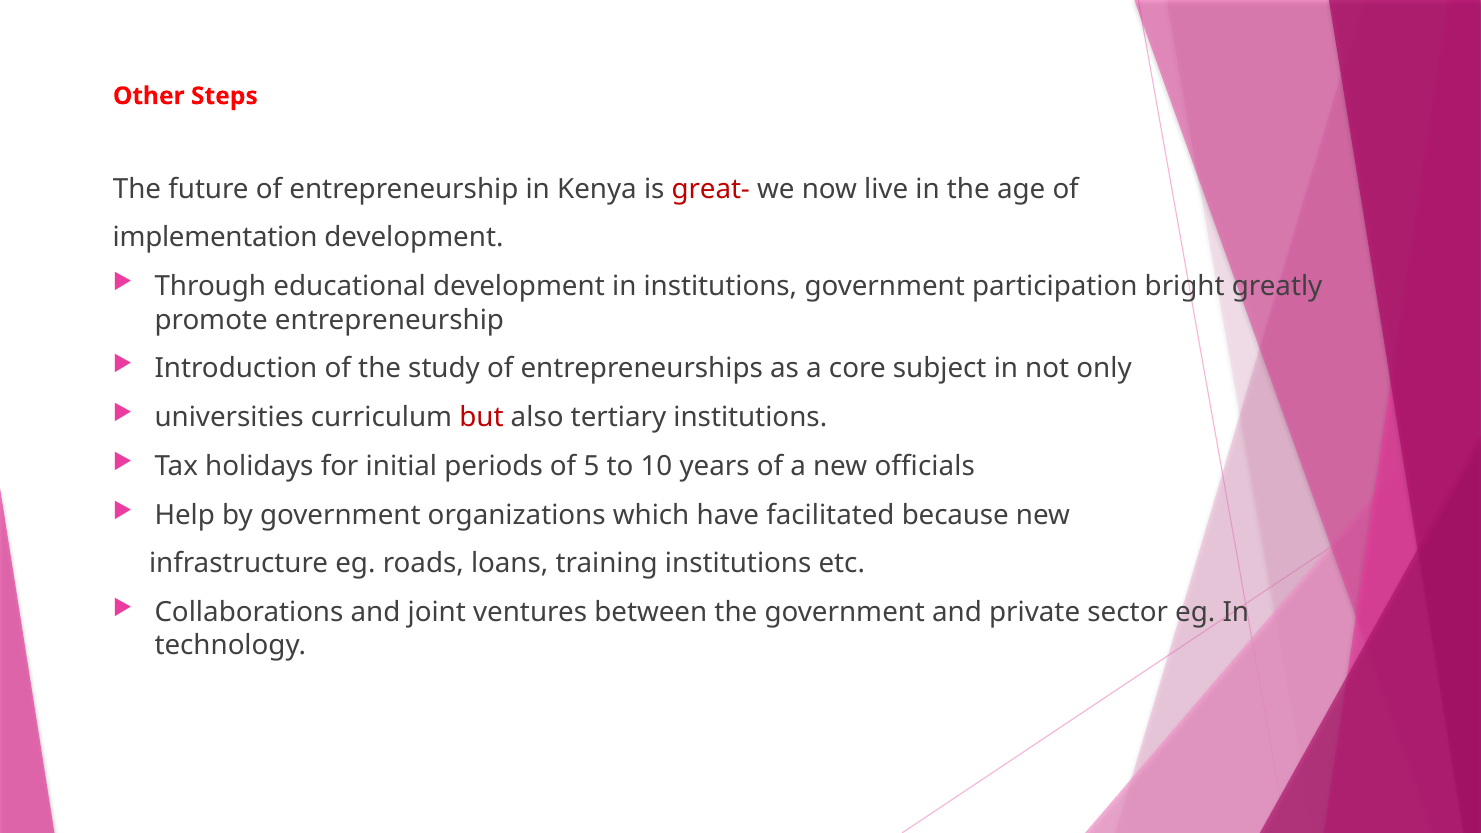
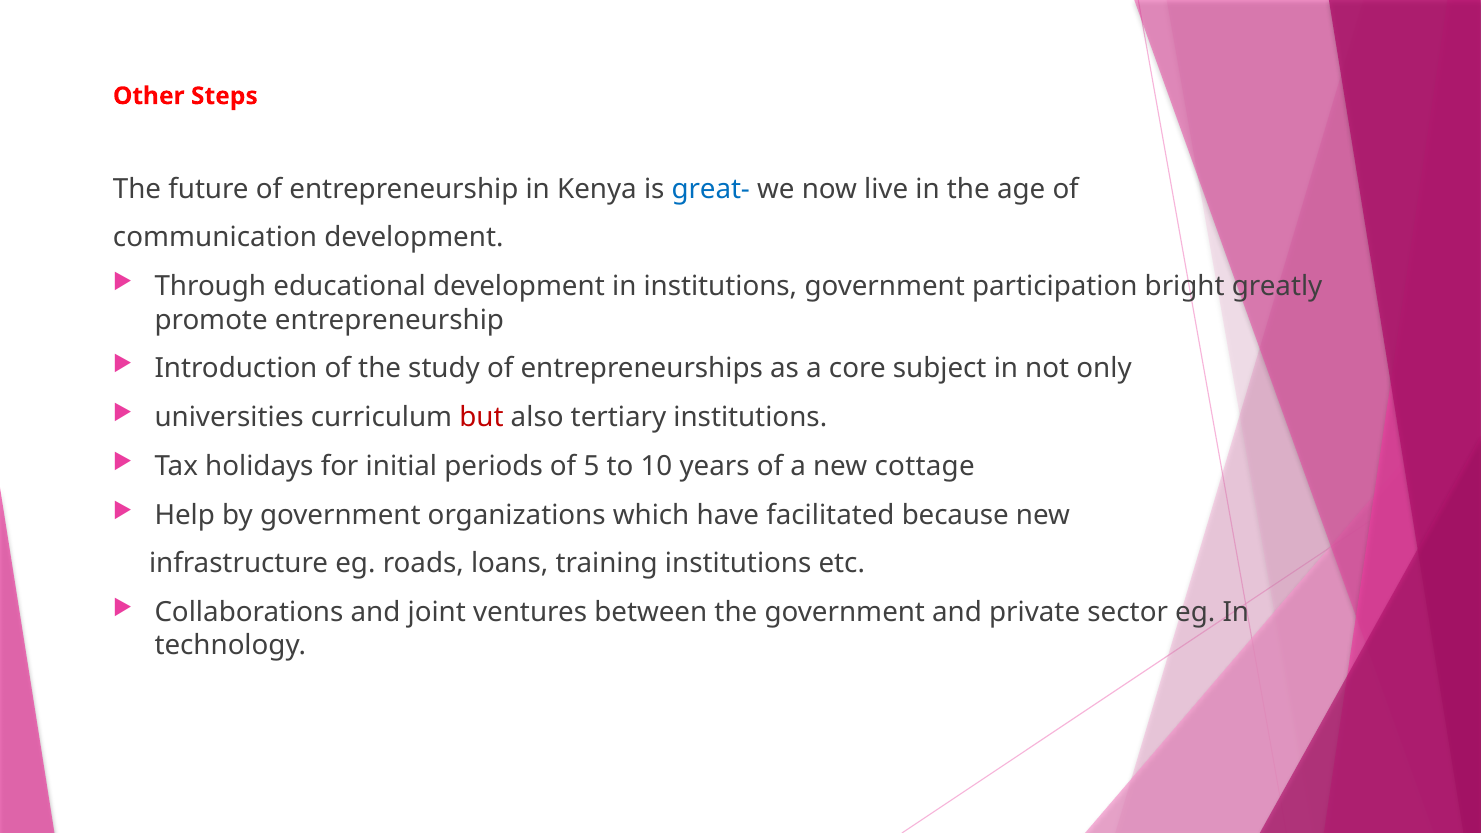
great- colour: red -> blue (711, 189)
implementation: implementation -> communication (215, 238)
officials: officials -> cottage (925, 466)
